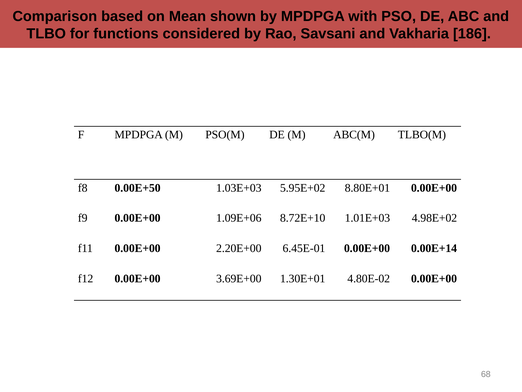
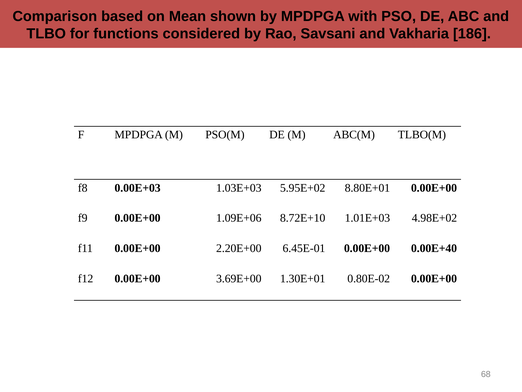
0.00E+50: 0.00E+50 -> 0.00E+03 (138, 188)
0.00E+14: 0.00E+14 -> 0.00E+40 (434, 248)
4.80E-02: 4.80E-02 -> 0.80E-02 (369, 278)
